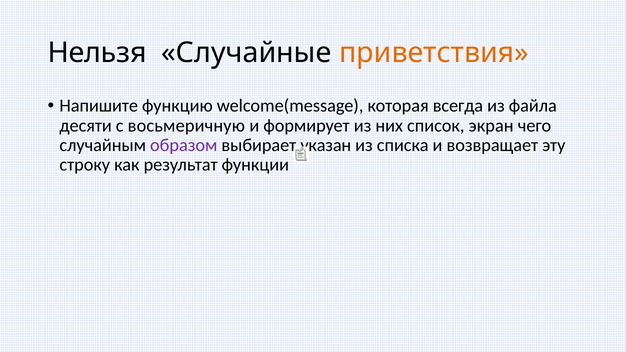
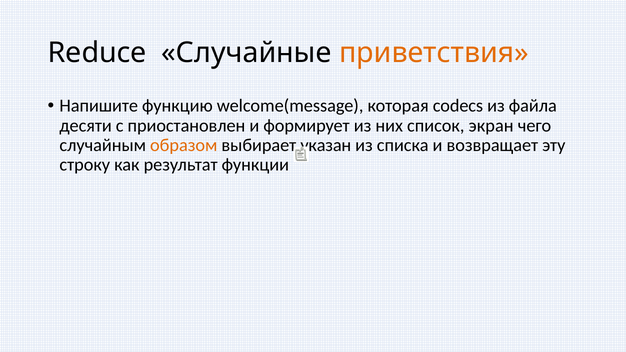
Нельзя: Нельзя -> Reduce (97, 53)
всегда: всегда -> codecs (458, 106)
восьмеричную: восьмеричную -> приостановлен (186, 126)
образом colour: purple -> orange (184, 145)
